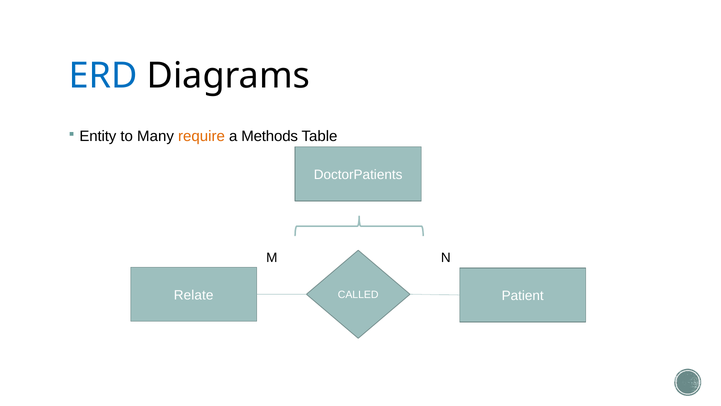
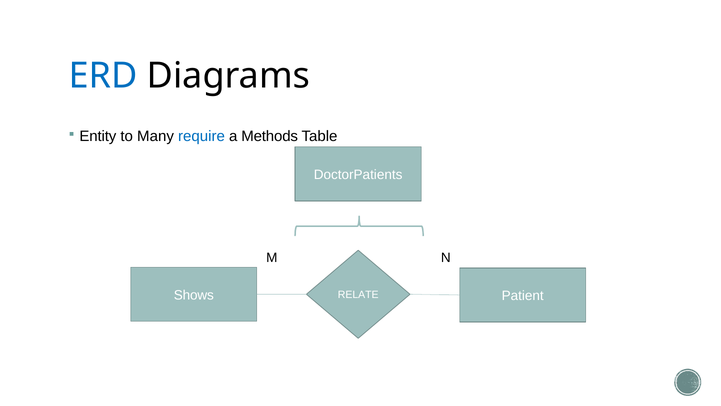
require colour: orange -> blue (201, 136)
Relate: Relate -> Shows (194, 295)
CALLED: CALLED -> RELATE (358, 295)
